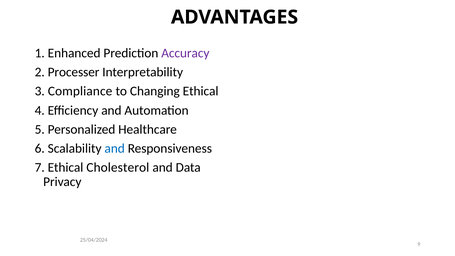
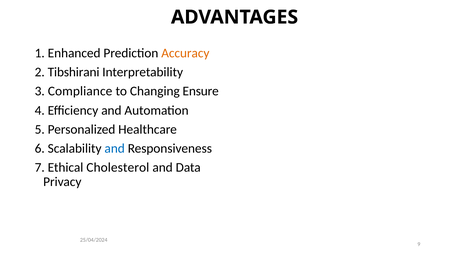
Accuracy colour: purple -> orange (185, 53)
Processer: Processer -> Tibshirani (74, 72)
Changing Ethical: Ethical -> Ensure (201, 91)
